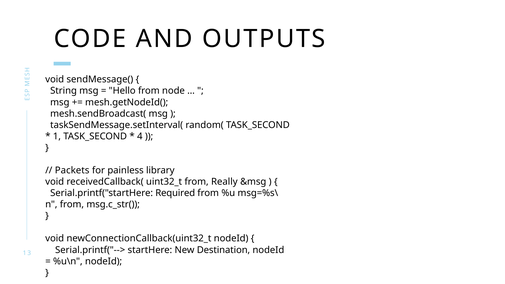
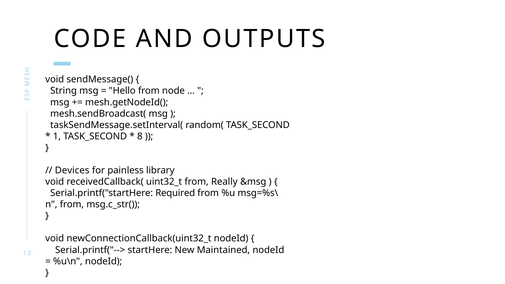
4: 4 -> 8 (140, 136)
Packets: Packets -> Devices (72, 170)
Destination: Destination -> Maintained (223, 250)
